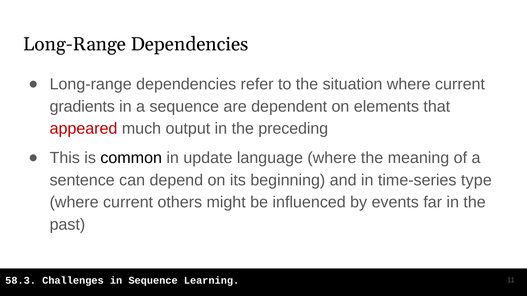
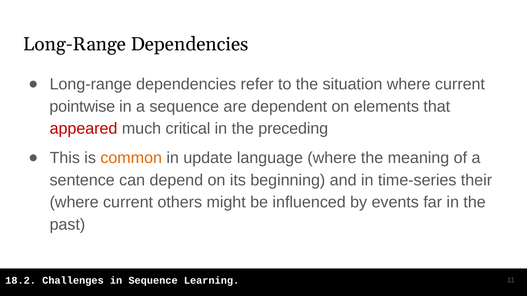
gradients: gradients -> pointwise (82, 107)
output: output -> critical (188, 129)
common colour: black -> orange (131, 158)
type: type -> their (476, 180)
58.3: 58.3 -> 18.2 (21, 281)
